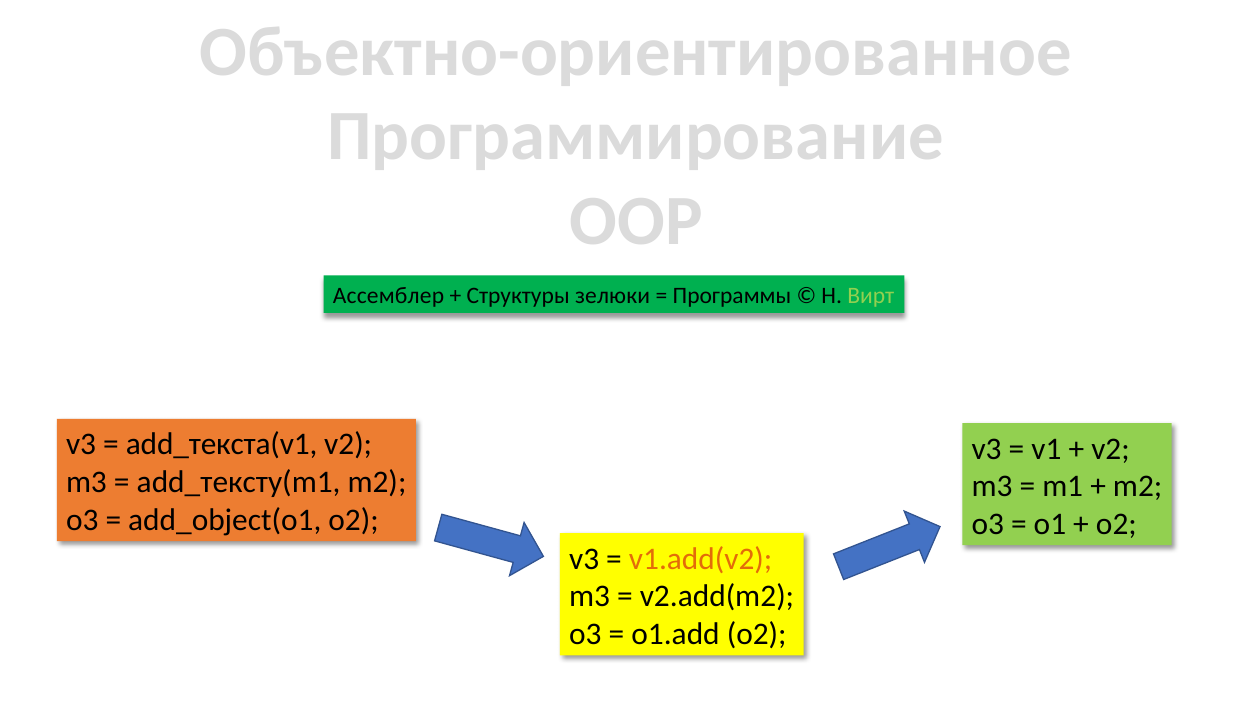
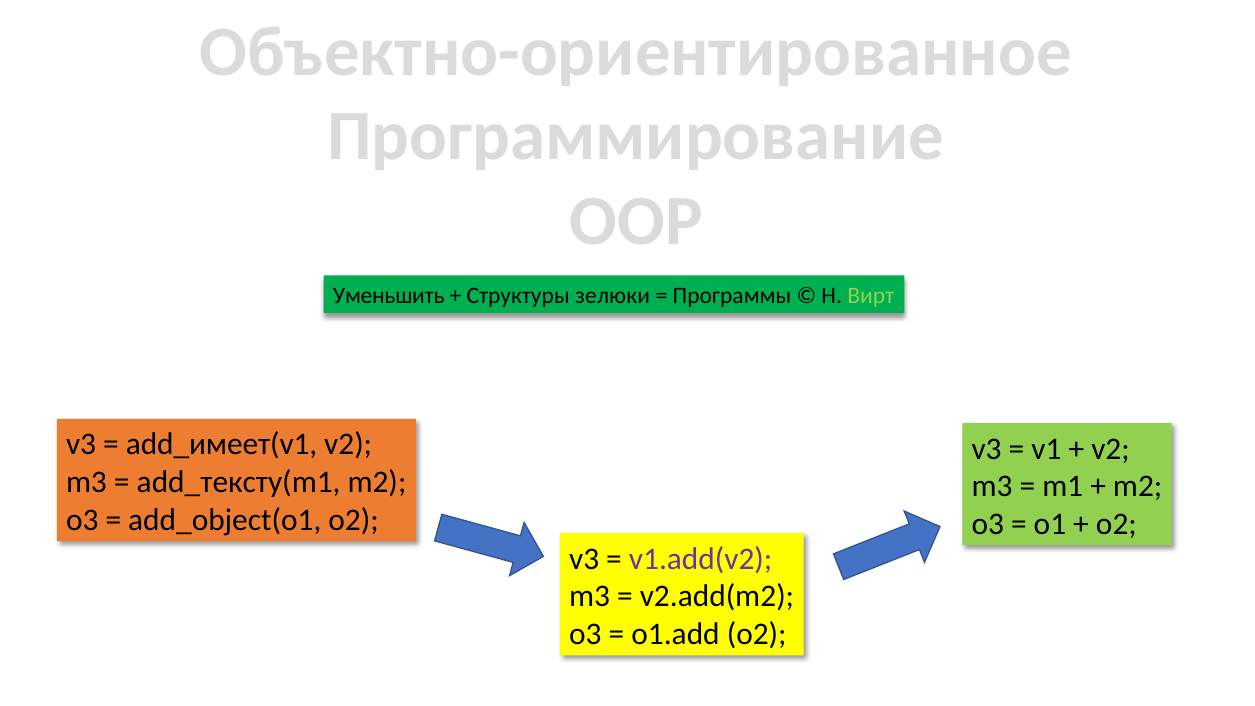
Ассемблер: Ассемблер -> Уменьшить (389, 296)
add_текста(v1: add_текста(v1 -> add_имеет(v1 (222, 445)
v1.add(v2 colour: orange -> purple (701, 559)
